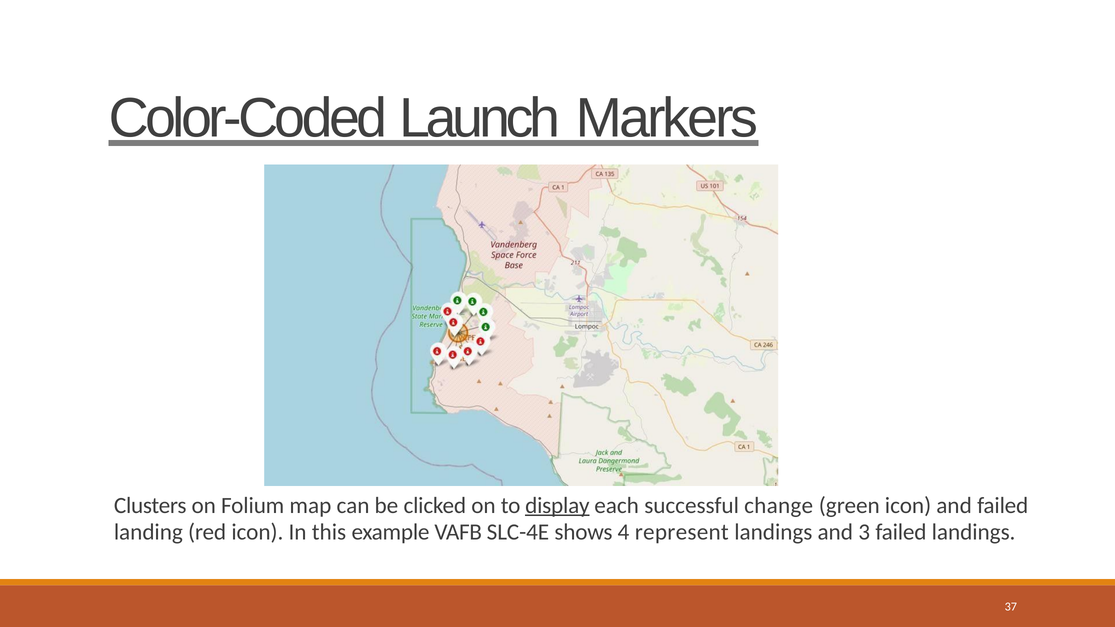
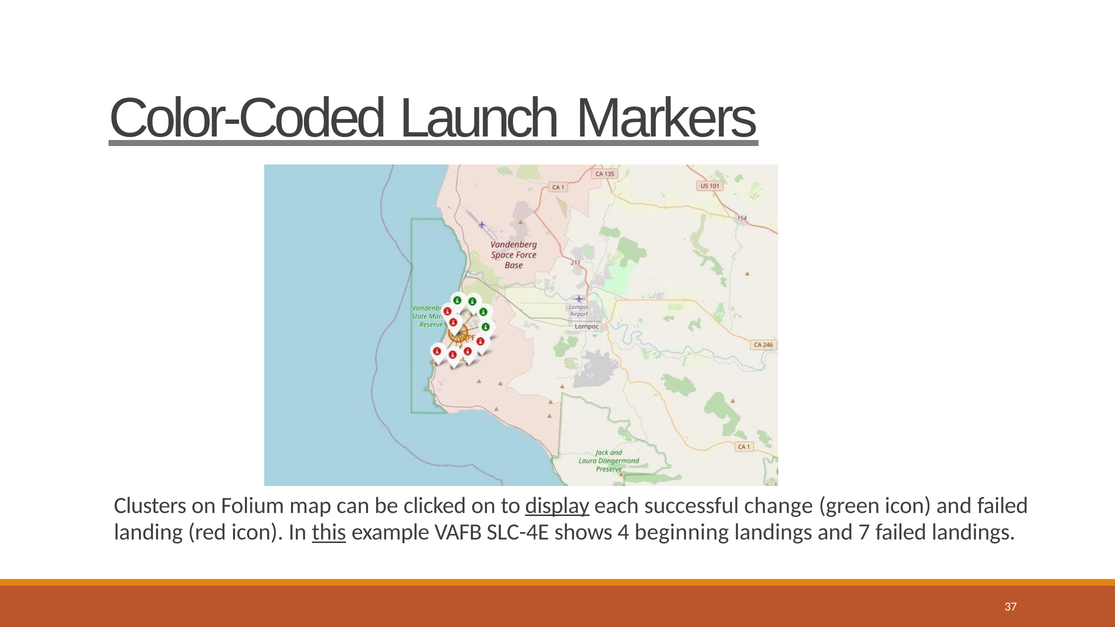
this underline: none -> present (329, 532)
represent: represent -> beginning (682, 532)
3: 3 -> 7 (864, 532)
